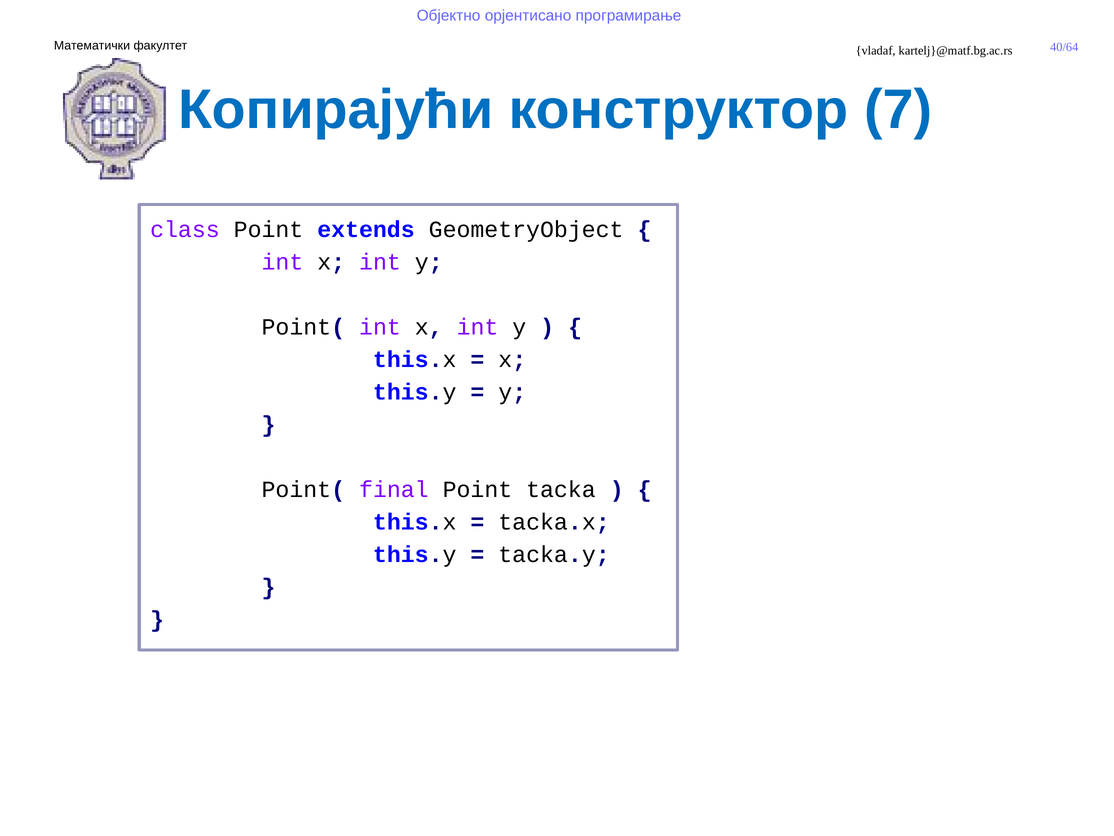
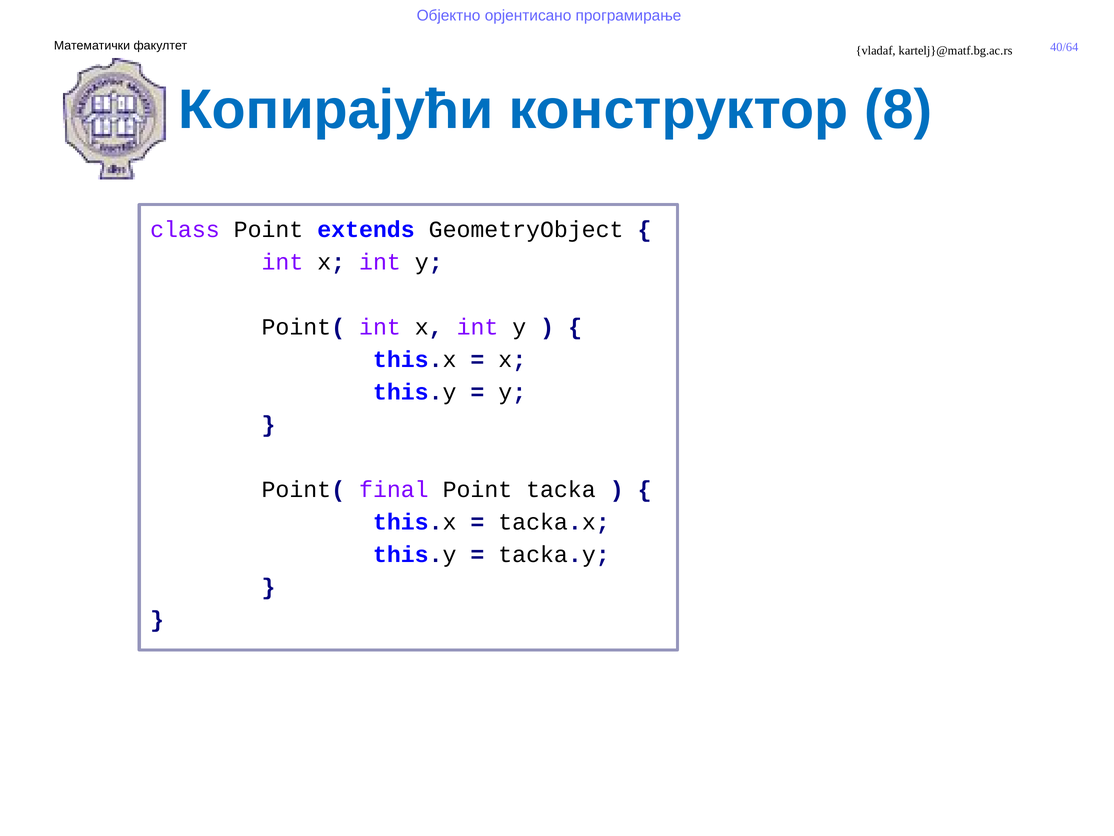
7: 7 -> 8 (898, 110)
